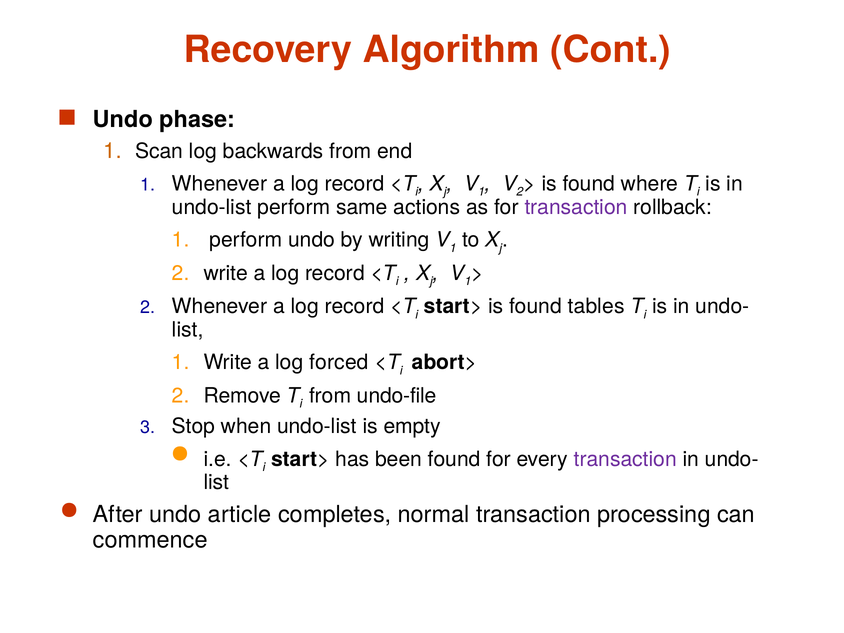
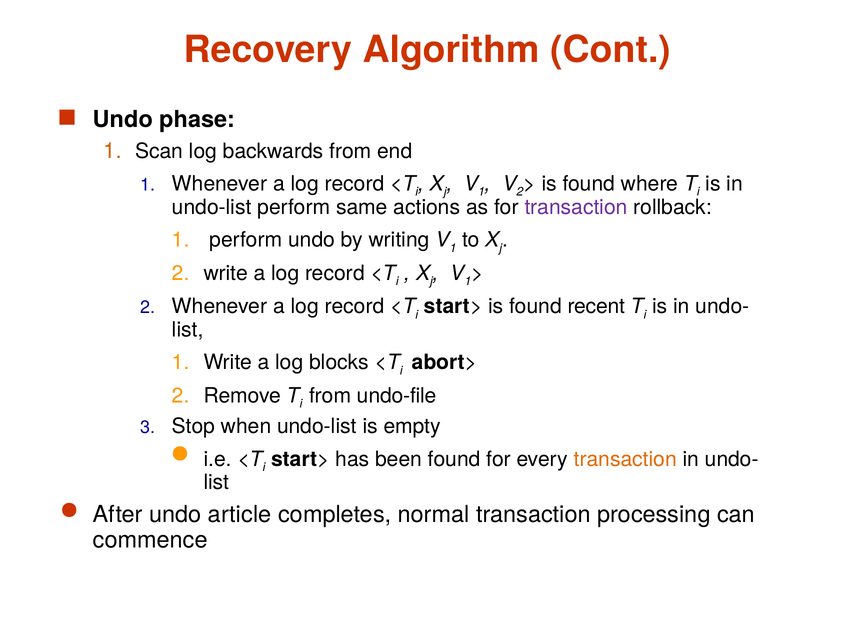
tables: tables -> recent (596, 306)
forced: forced -> blocks (339, 362)
transaction colour: purple -> orange (625, 459)
